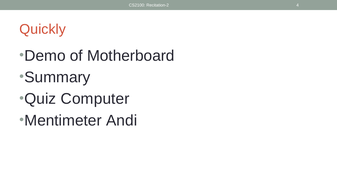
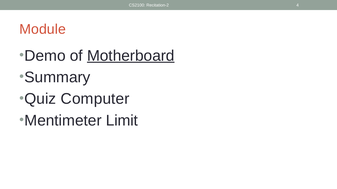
Quickly: Quickly -> Module (43, 29)
Motherboard underline: none -> present (131, 56)
Andi: Andi -> Limit (122, 121)
